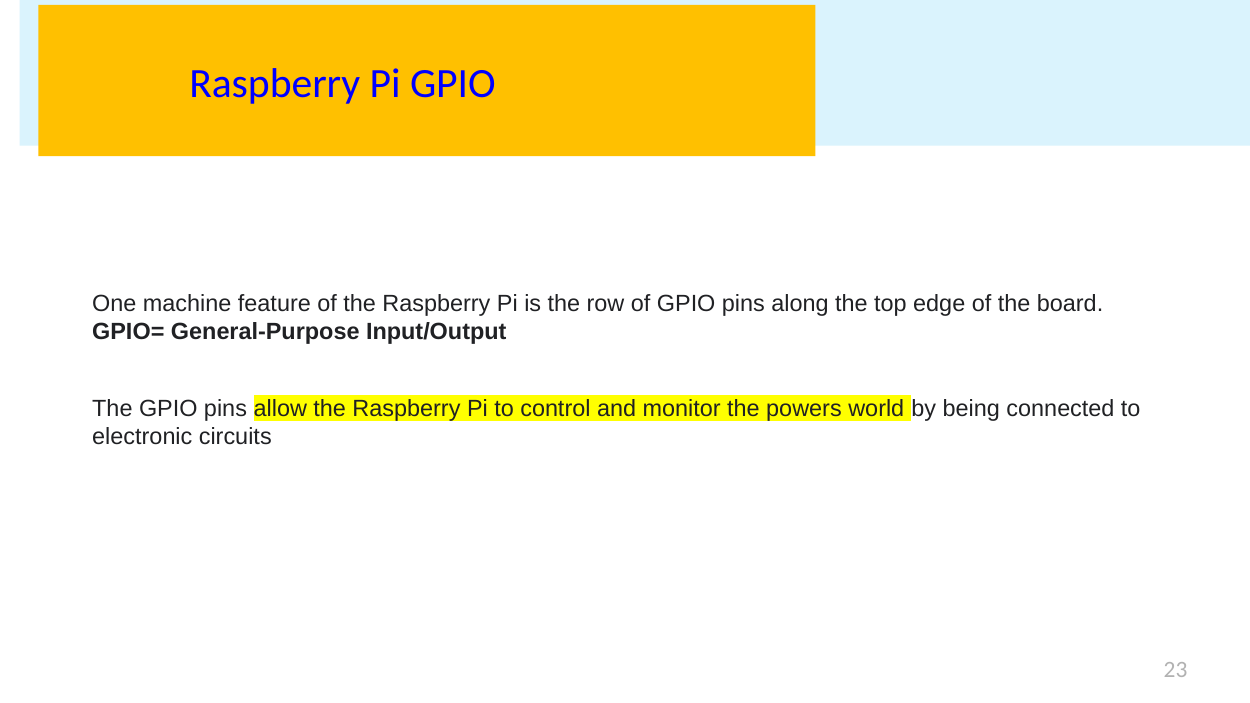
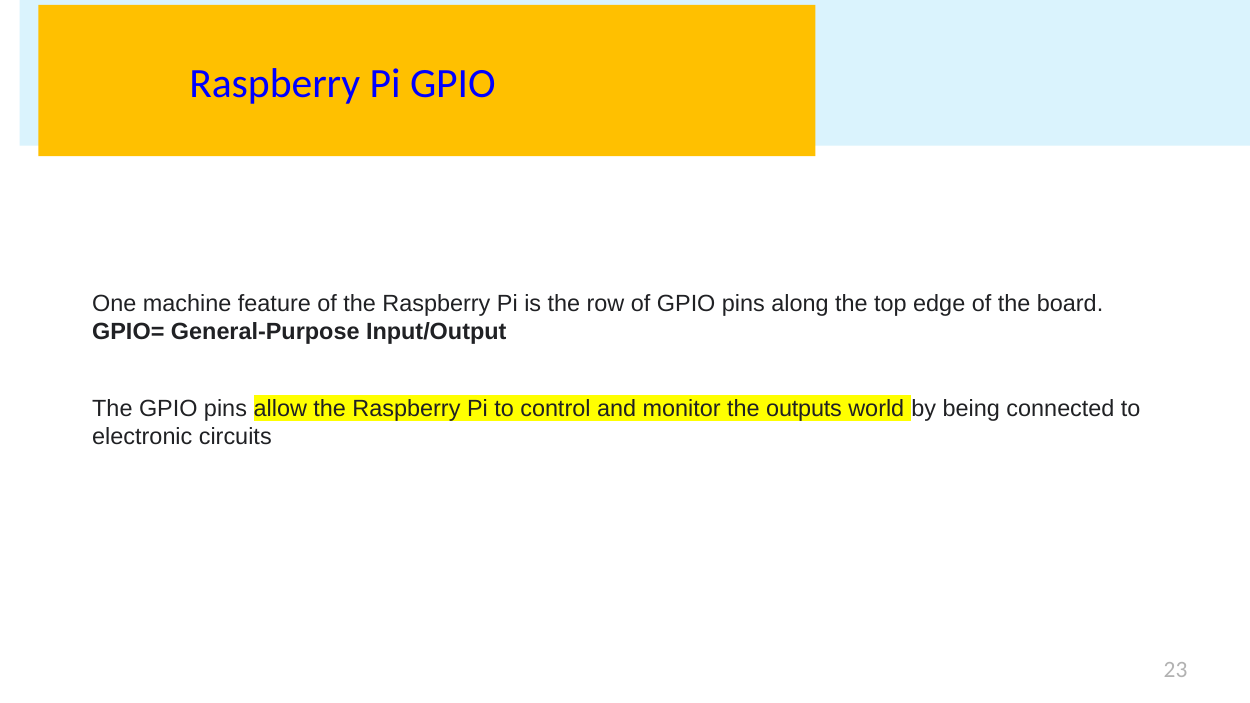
powers: powers -> outputs (804, 408)
